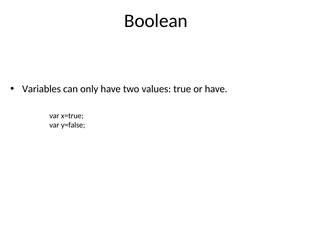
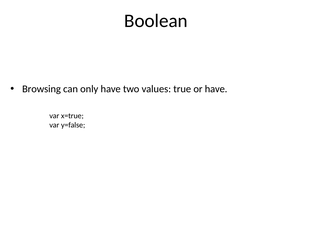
Variables: Variables -> Browsing (41, 89)
